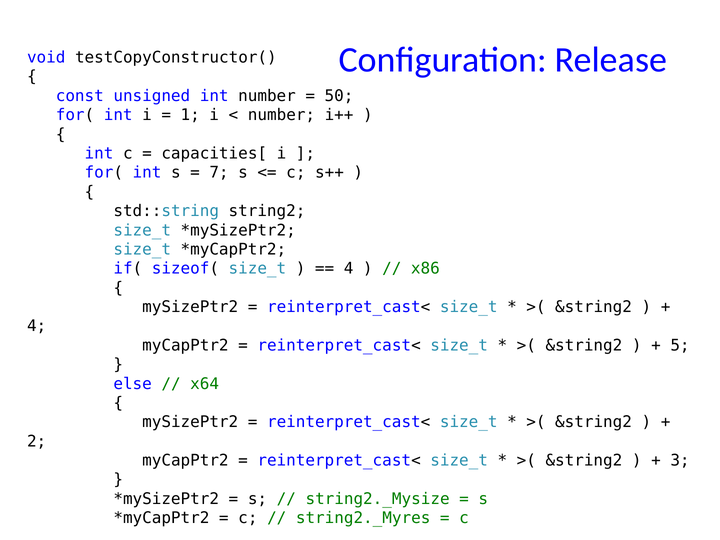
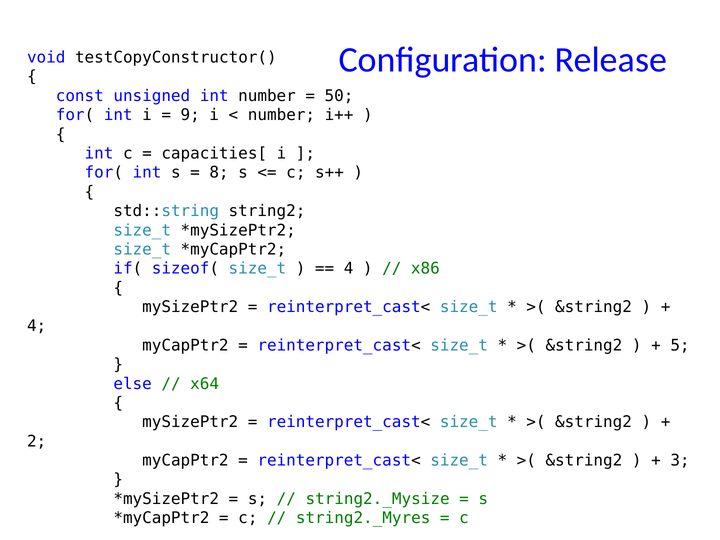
1: 1 -> 9 (190, 115)
7: 7 -> 8 (219, 173)
